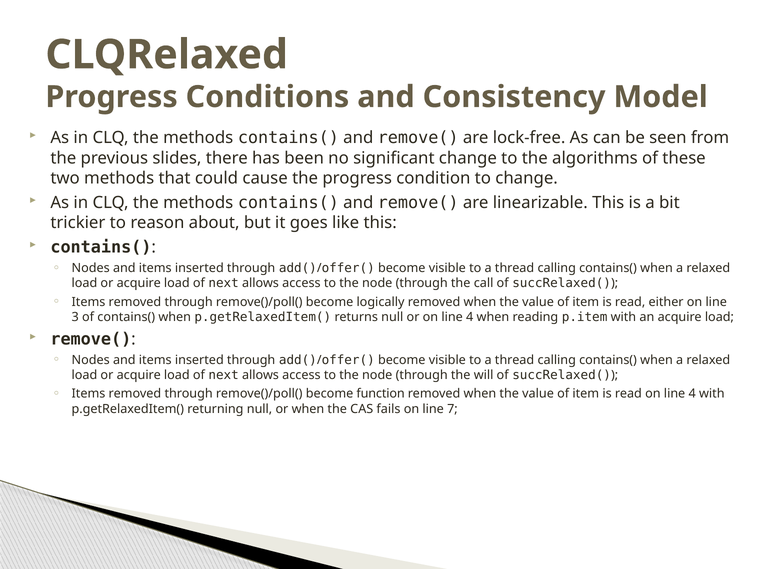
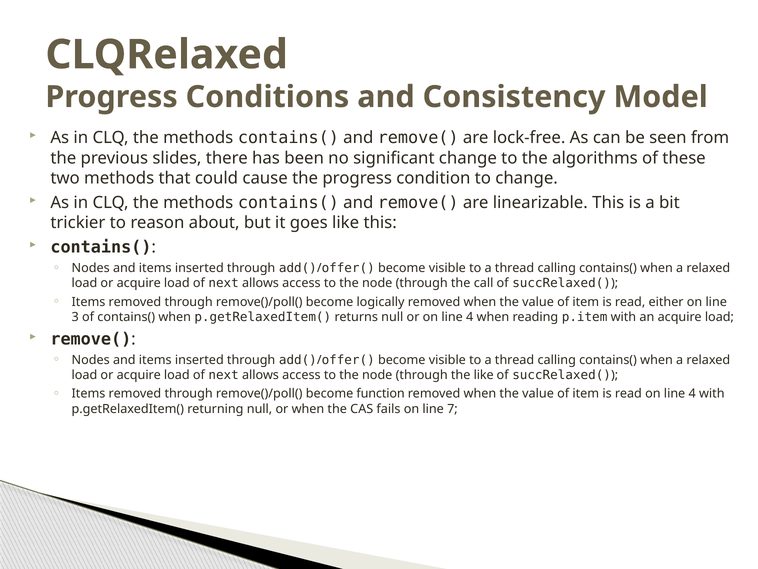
the will: will -> like (484, 375)
